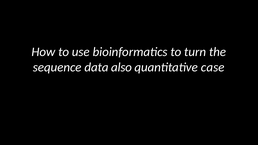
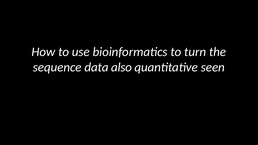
case: case -> seen (213, 67)
